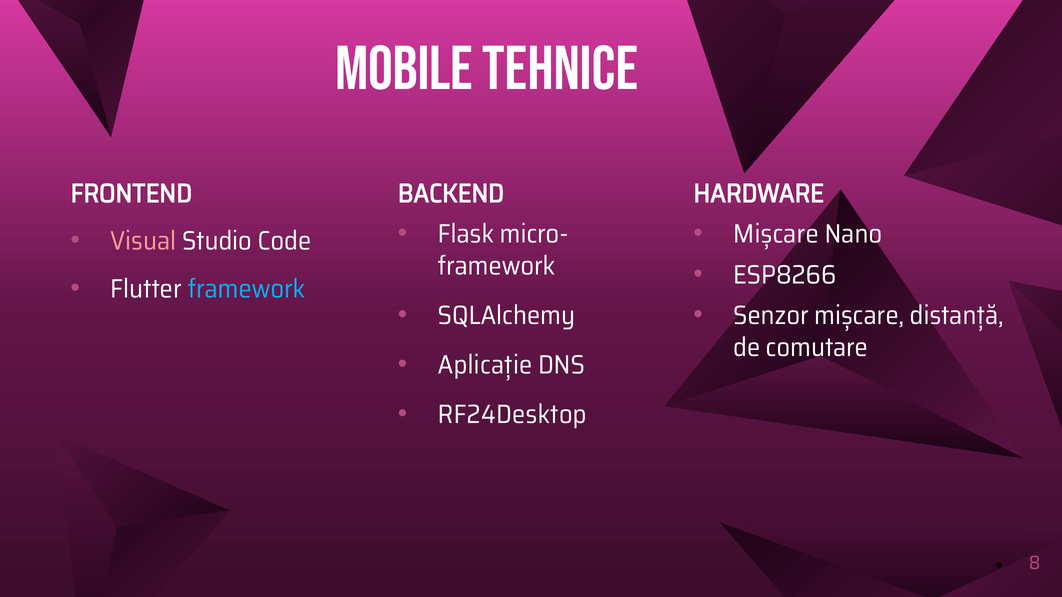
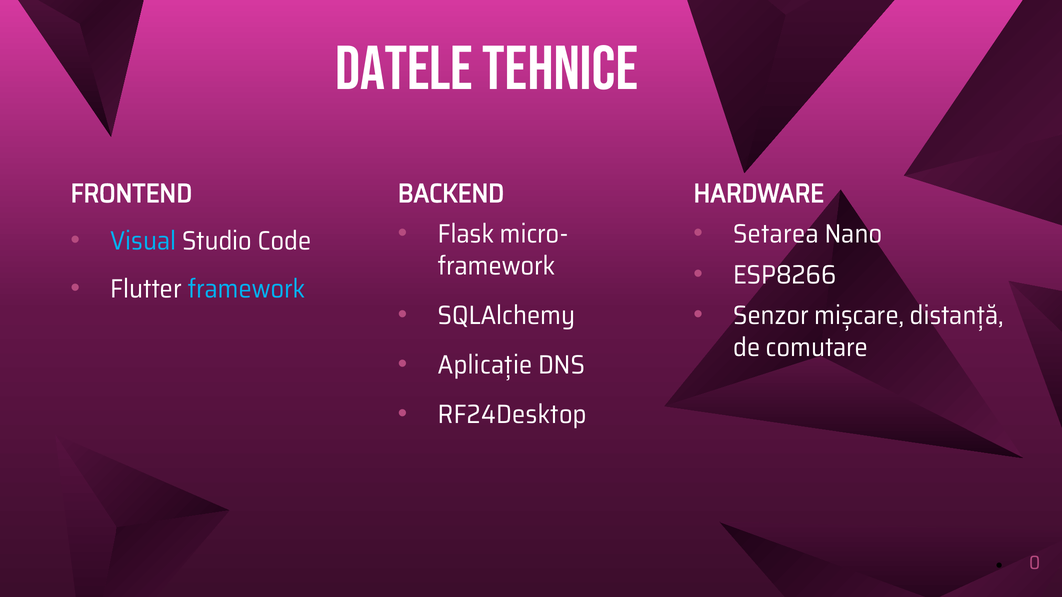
MOBILE: MOBILE -> DATELE (404, 69)
Mișcare: Mișcare -> Setarea (776, 234)
Visual colour: pink -> light blue (143, 241)
8: 8 -> 0 (1035, 563)
